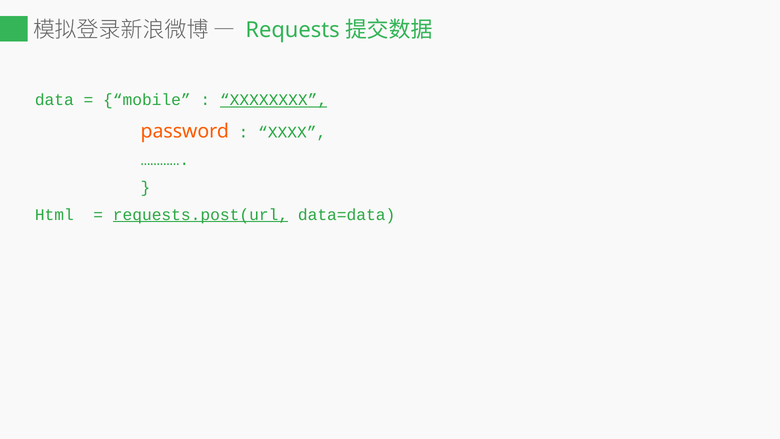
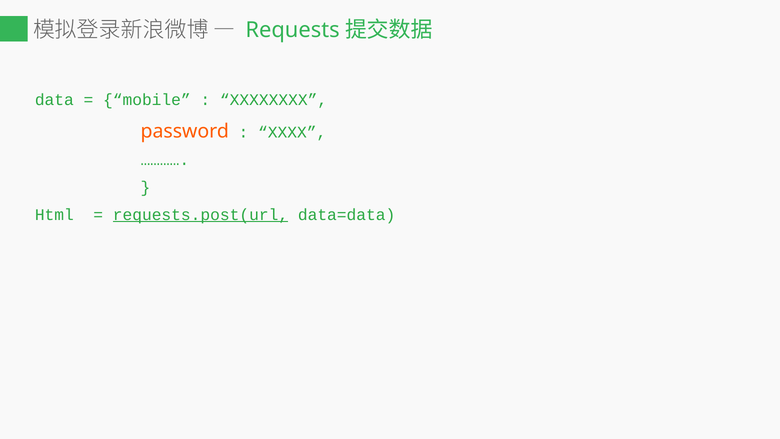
XXXXXXXX underline: present -> none (274, 100)
